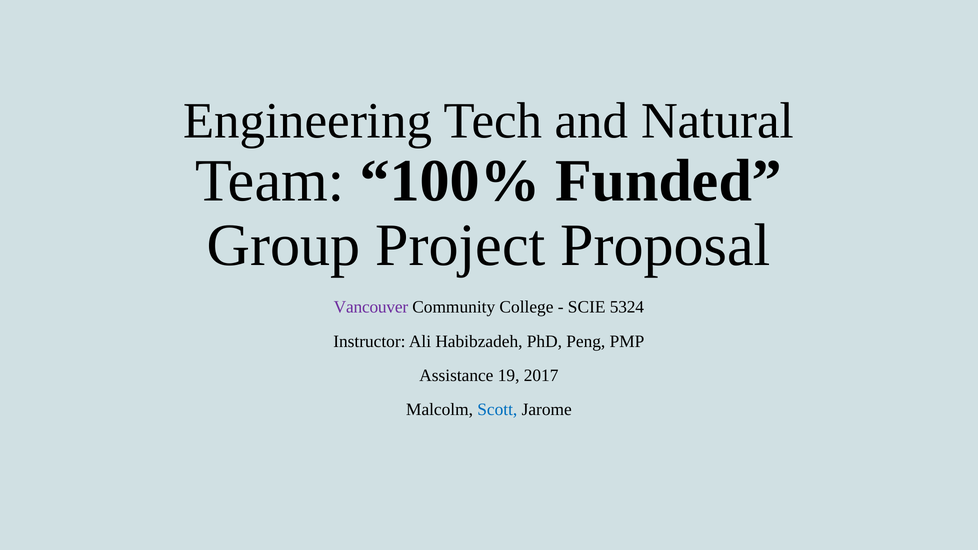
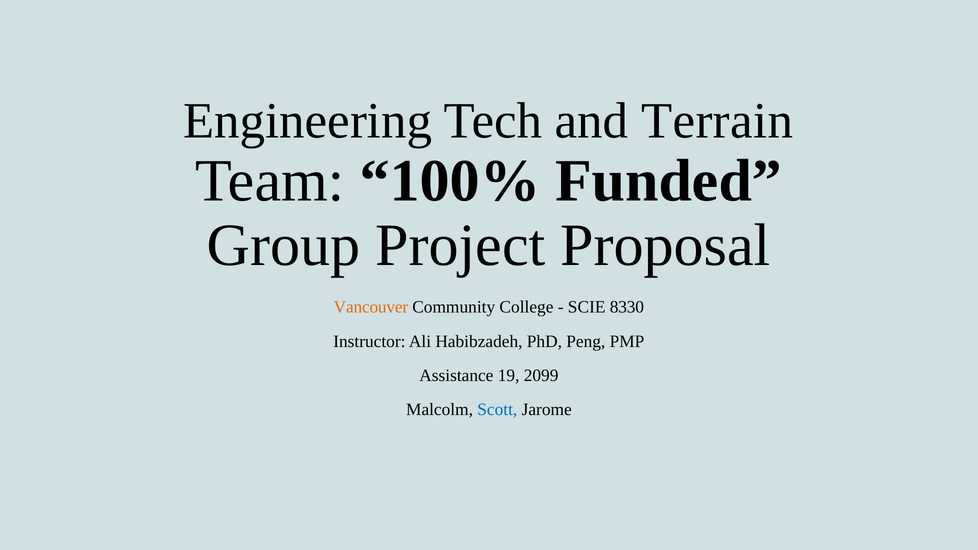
Natural: Natural -> Terrain (717, 121)
Vancouver colour: purple -> orange (371, 307)
5324: 5324 -> 8330 (627, 307)
2017: 2017 -> 2099 (541, 375)
